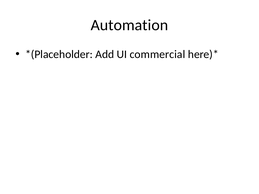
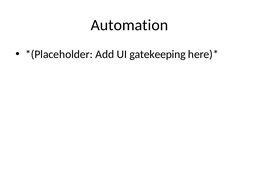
commercial: commercial -> gatekeeping (158, 54)
